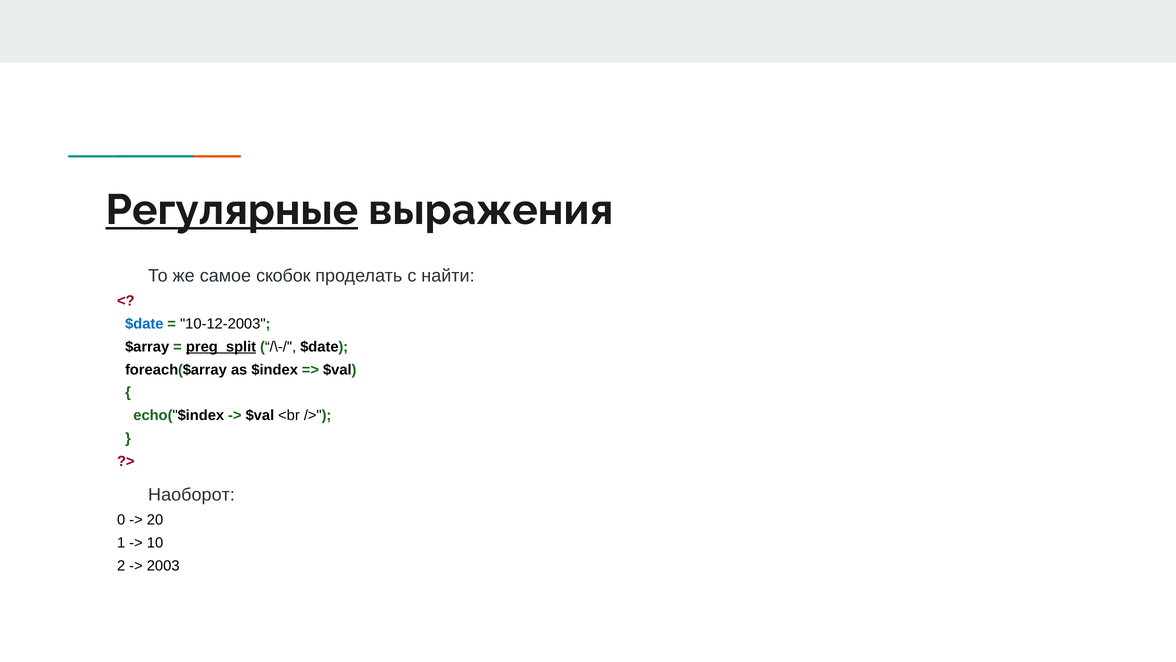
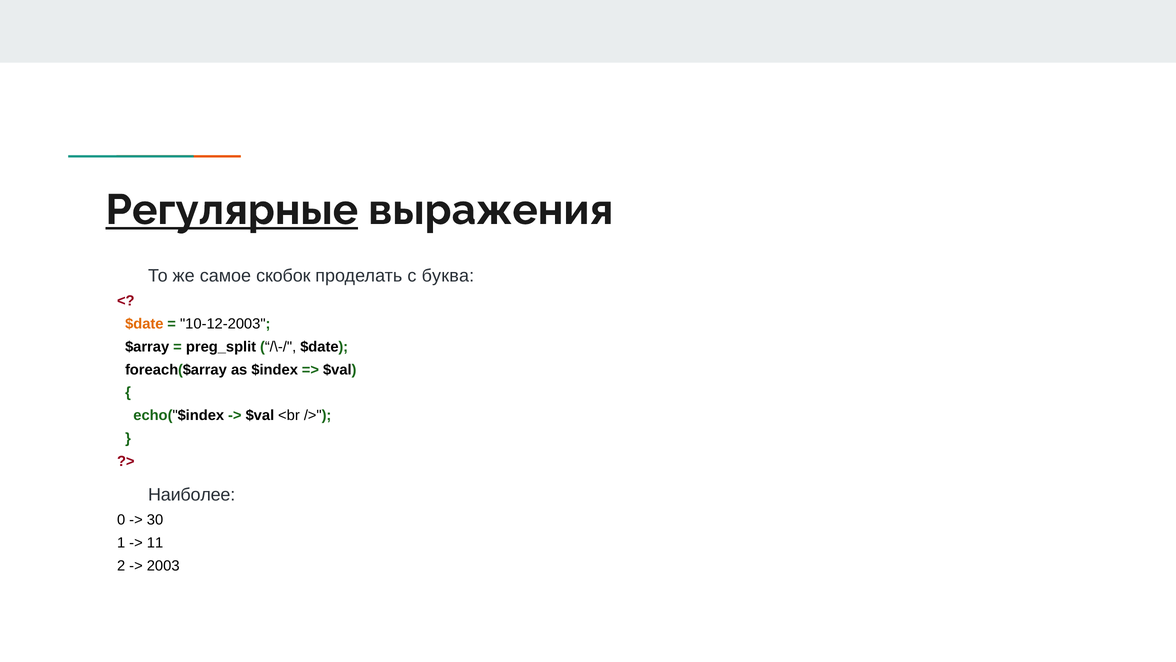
найти: найти -> буква (448, 276)
$date colour: blue -> orange (144, 323)
preg_split underline: present -> none (221, 346)
Наоборот: Наоборот -> Наиболее (192, 495)
20: 20 -> 30 (155, 519)
10: 10 -> 11 (155, 542)
